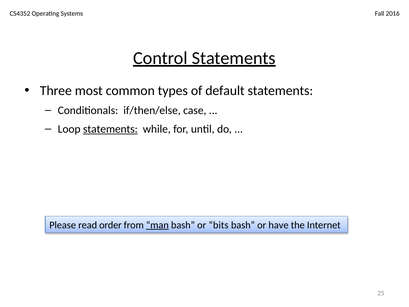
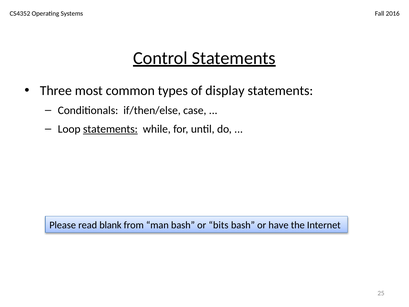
default: default -> display (225, 91)
order: order -> blank (110, 225)
man underline: present -> none (157, 225)
